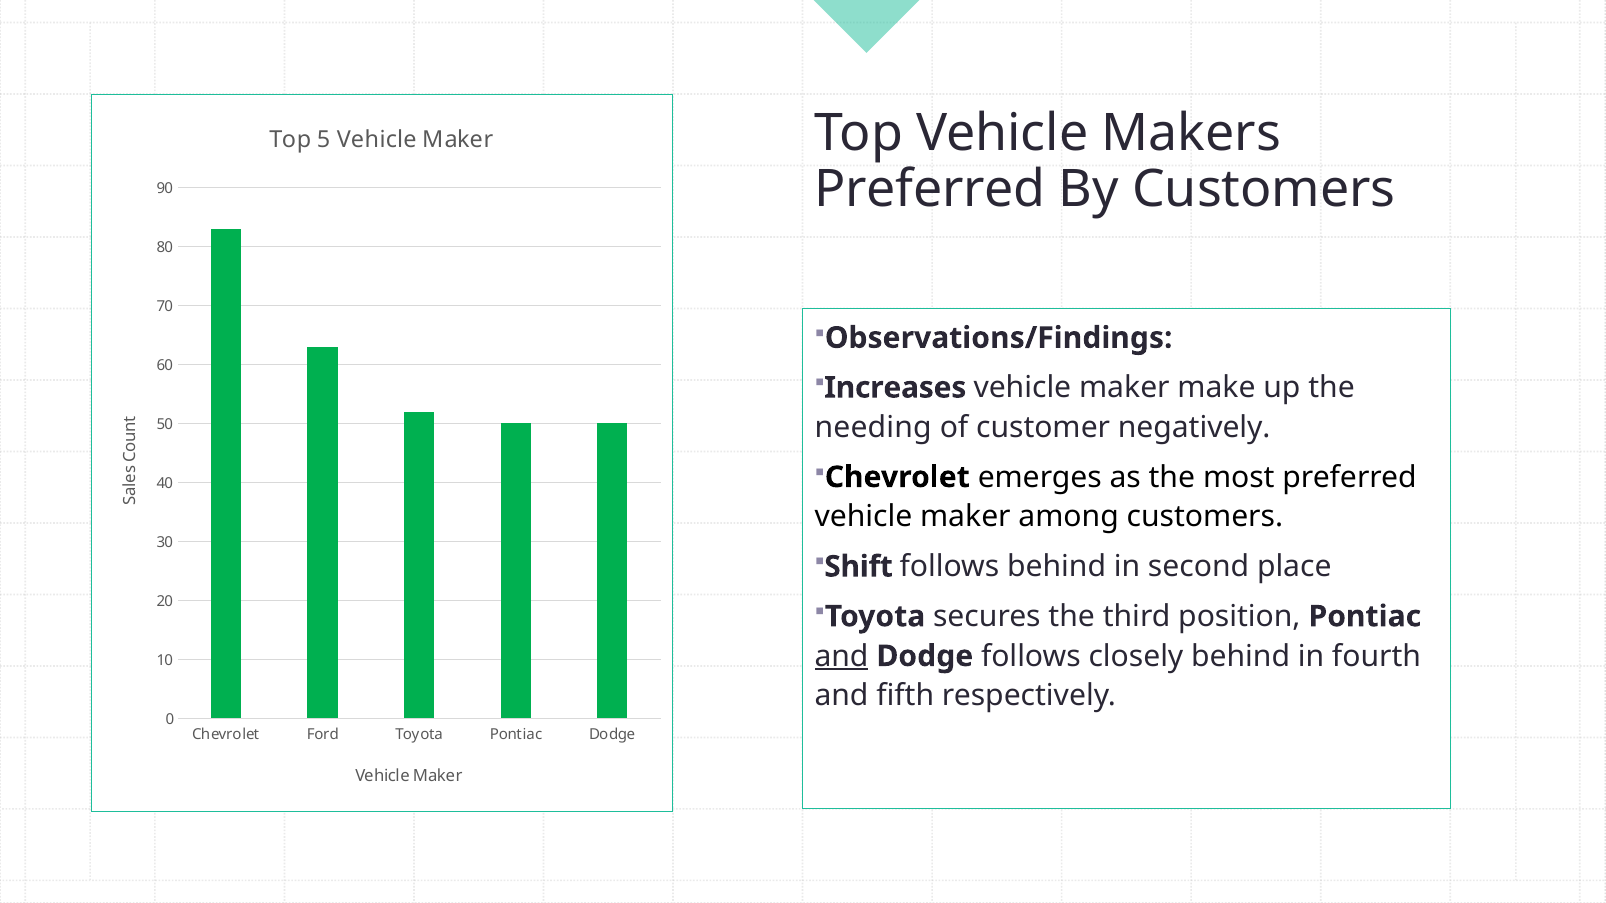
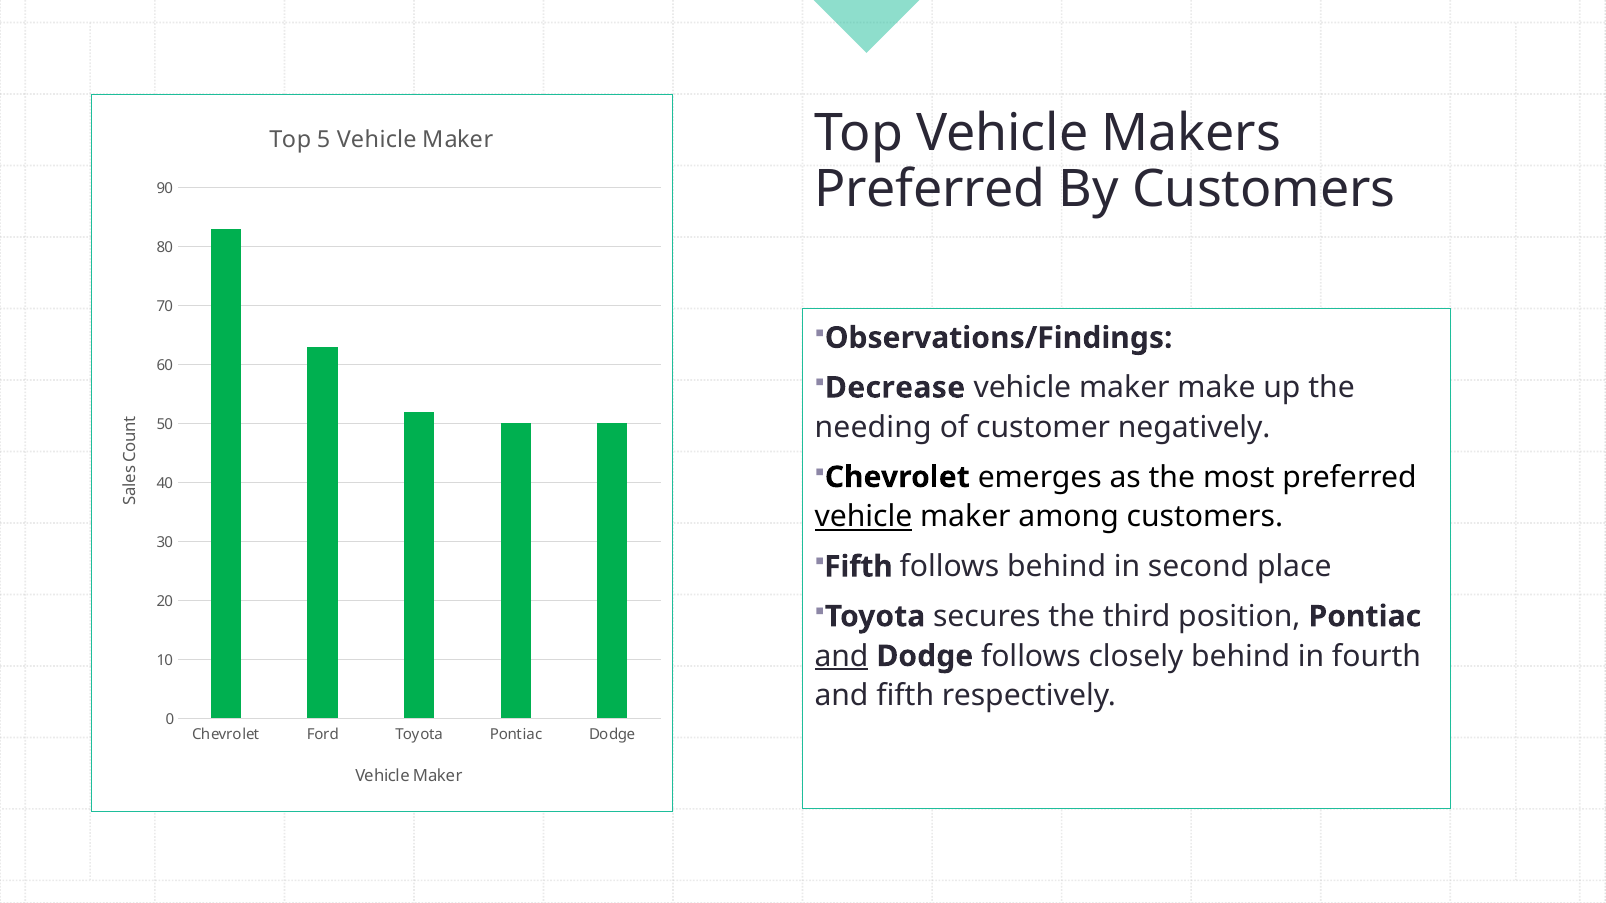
Increases: Increases -> Decrease (895, 388)
vehicle underline: none -> present (863, 517)
Shift: Shift -> Fifth (859, 567)
